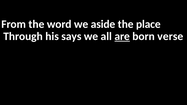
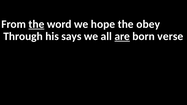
the underline: none -> present (36, 24)
aside: aside -> hope (103, 24)
place: place -> obey (148, 24)
